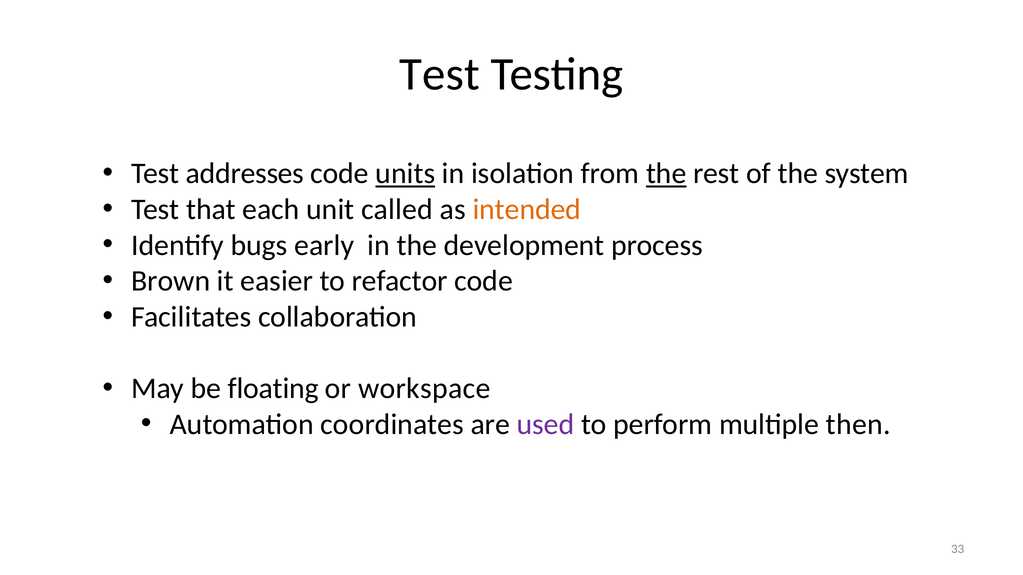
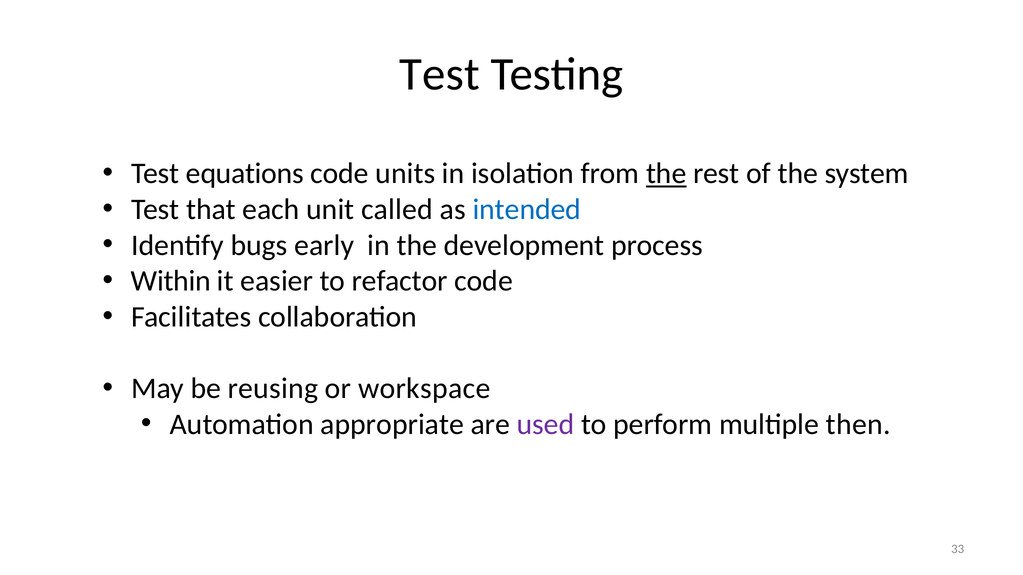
addresses: addresses -> equations (245, 174)
units underline: present -> none (405, 174)
intended colour: orange -> blue (527, 210)
Brown: Brown -> Within (171, 281)
floating: floating -> reusing (273, 389)
coordinates: coordinates -> appropriate (392, 425)
